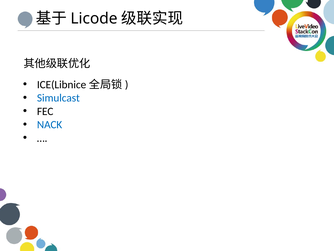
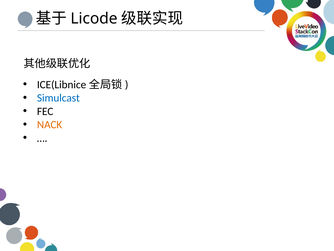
NACK colour: blue -> orange (50, 125)
